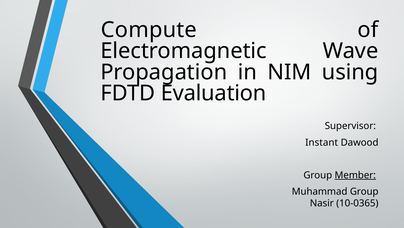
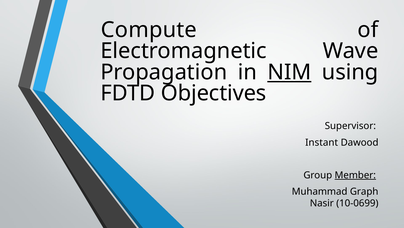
NIM underline: none -> present (289, 72)
Evaluation: Evaluation -> Objectives (214, 93)
Muhammad Group: Group -> Graph (364, 191)
10-0365: 10-0365 -> 10-0699 (357, 203)
